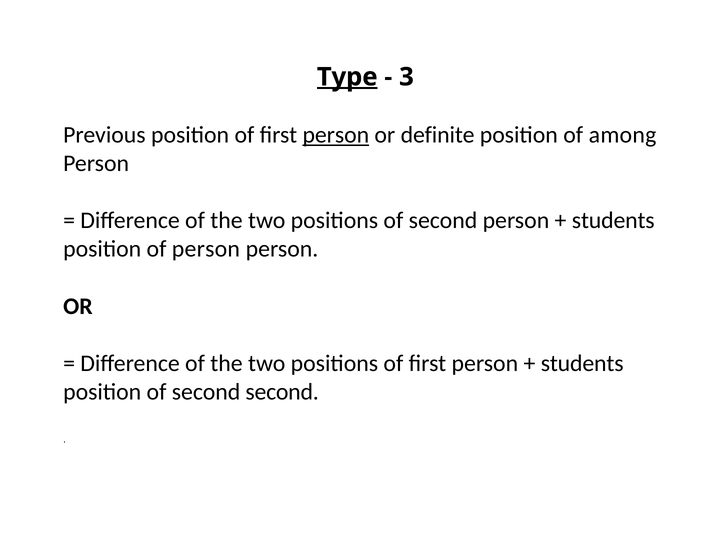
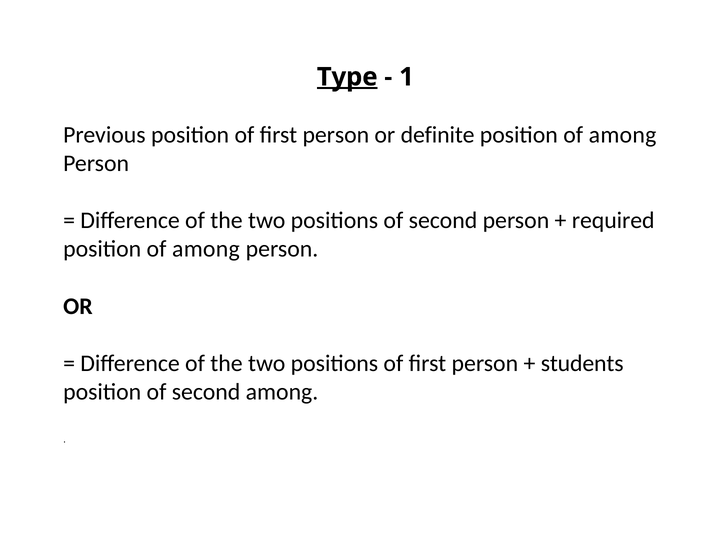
3: 3 -> 1 (407, 77)
person underline: present -> none (336, 135)
students: students -> required (613, 221)
person: person -> among (206, 249)
second second: second -> among (282, 392)
